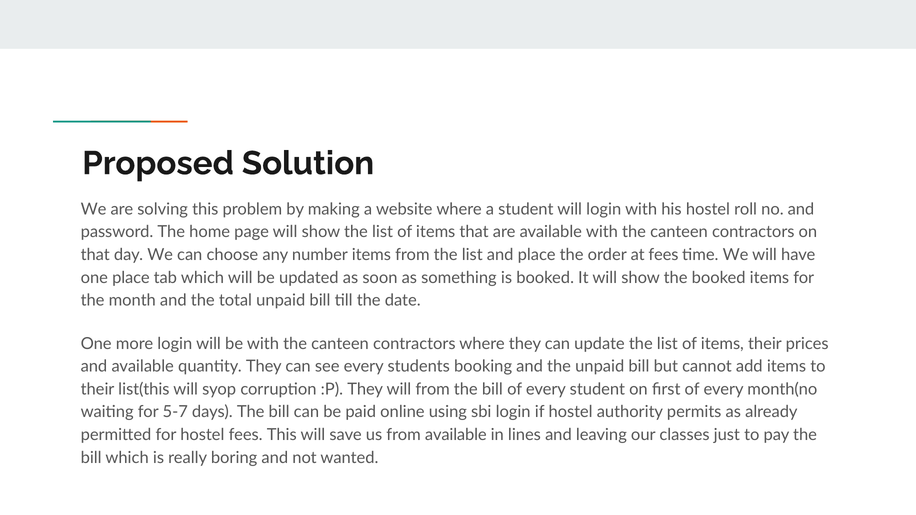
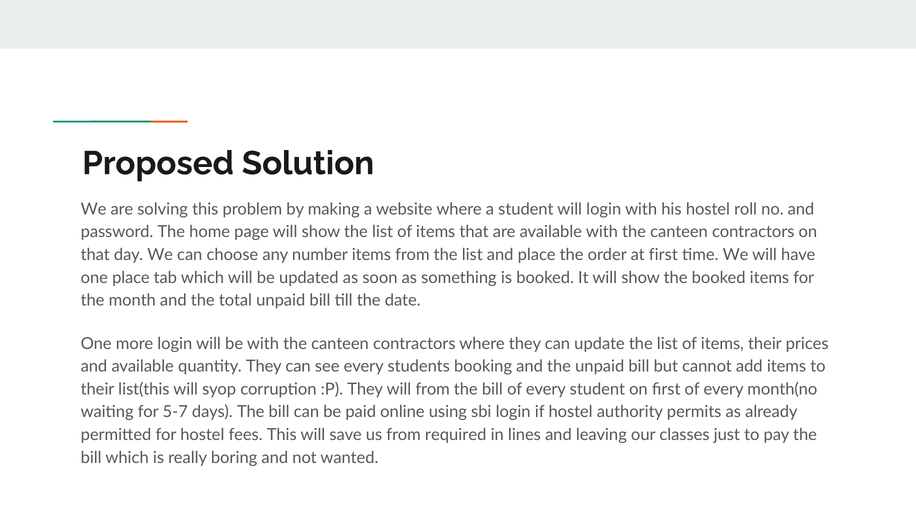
at fees: fees -> first (663, 255)
from available: available -> required (456, 435)
